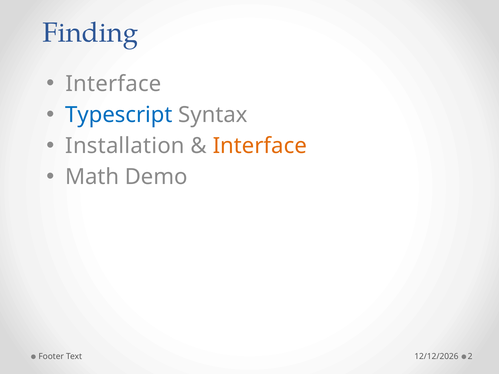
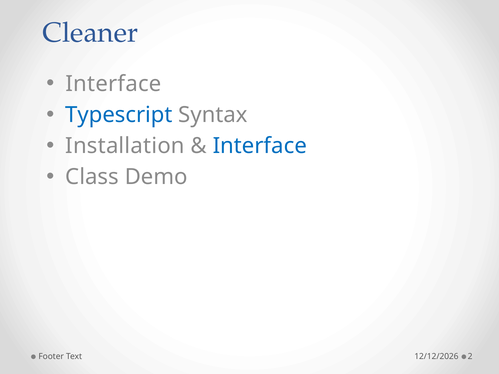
Finding: Finding -> Cleaner (90, 33)
Interface colour: orange -> blue (260, 146)
Math: Math -> Class (92, 177)
